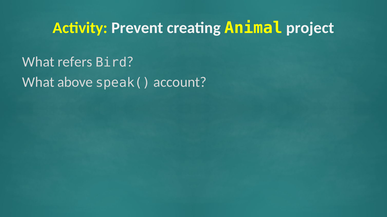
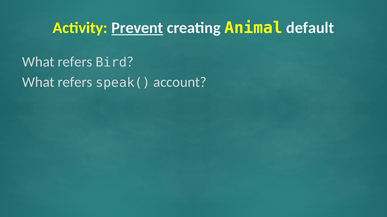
Prevent underline: none -> present (137, 28)
project: project -> default (310, 28)
above: above -> refers (75, 82)
